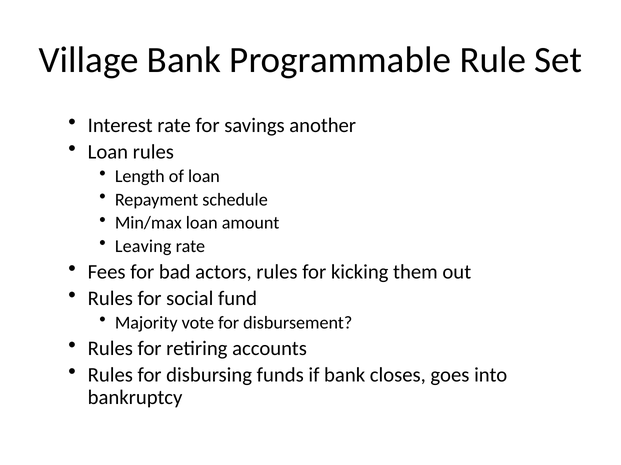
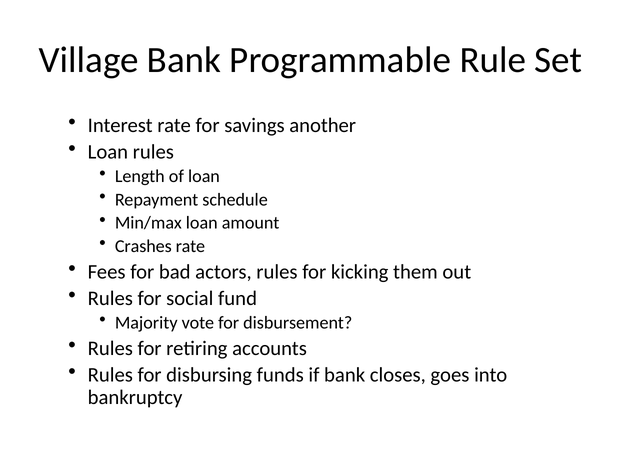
Leaving: Leaving -> Crashes (143, 247)
